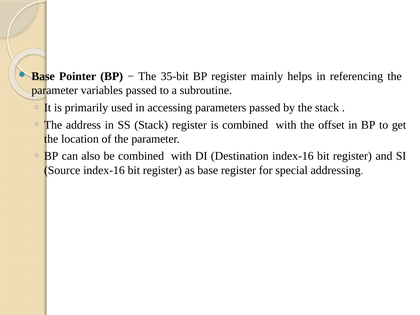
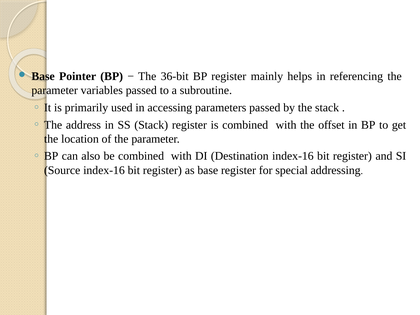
35-bit: 35-bit -> 36-bit (175, 76)
